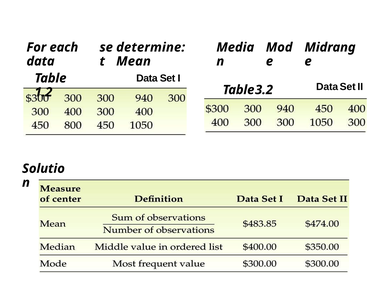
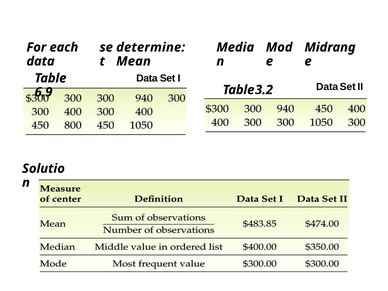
1.2: 1.2 -> 6.9 (43, 92)
